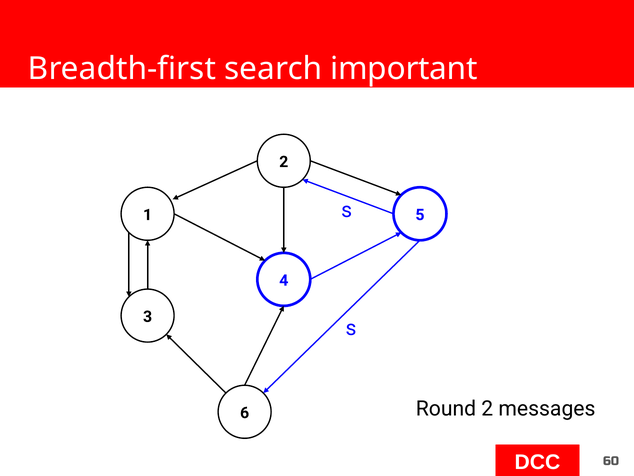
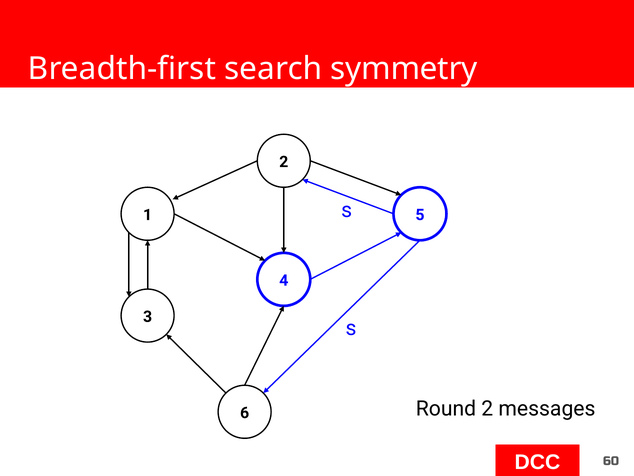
important: important -> symmetry (404, 69)
